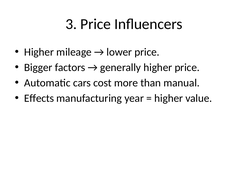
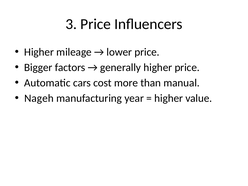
Effects: Effects -> Nageh (39, 98)
